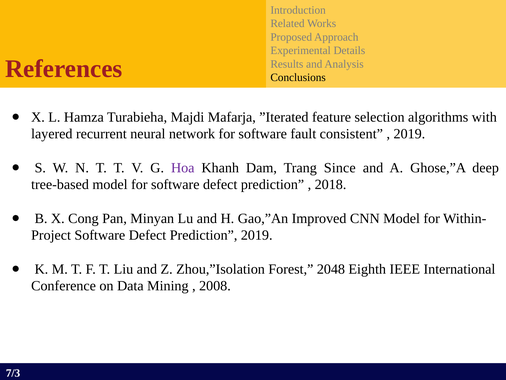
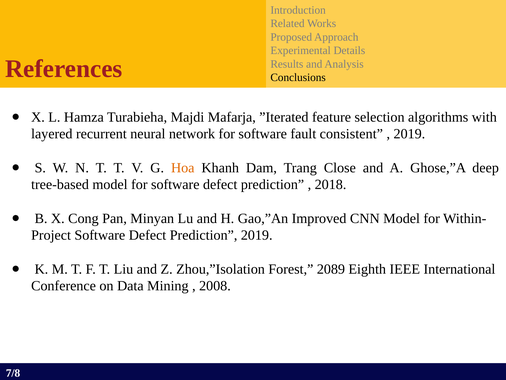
Hoa colour: purple -> orange (183, 168)
Since: Since -> Close (340, 168)
2048: 2048 -> 2089 (331, 269)
7/3: 7/3 -> 7/8 (13, 373)
